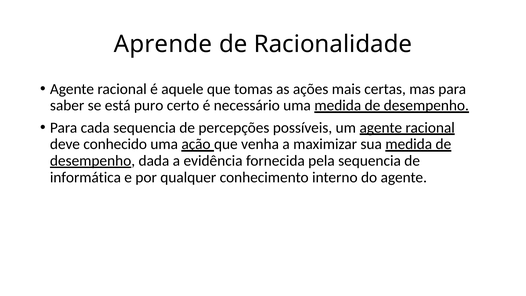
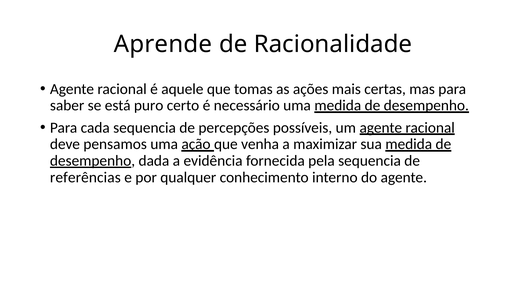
conhecido: conhecido -> pensamos (115, 144)
informática: informática -> referências (85, 177)
